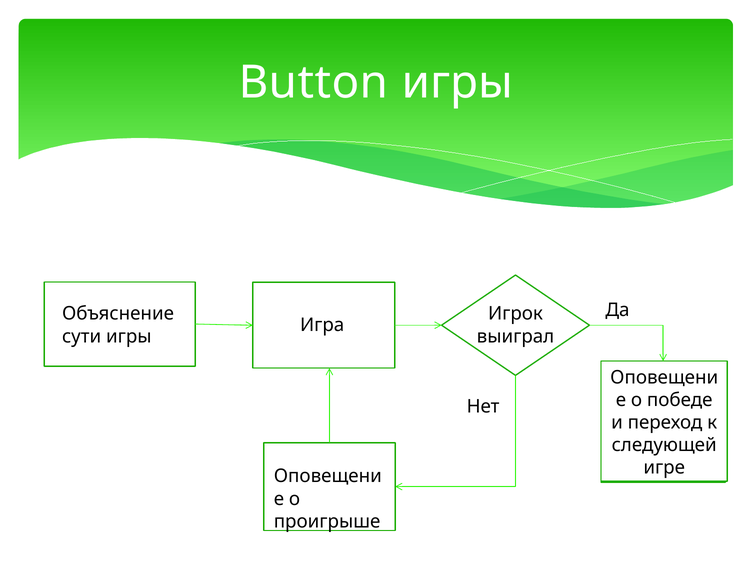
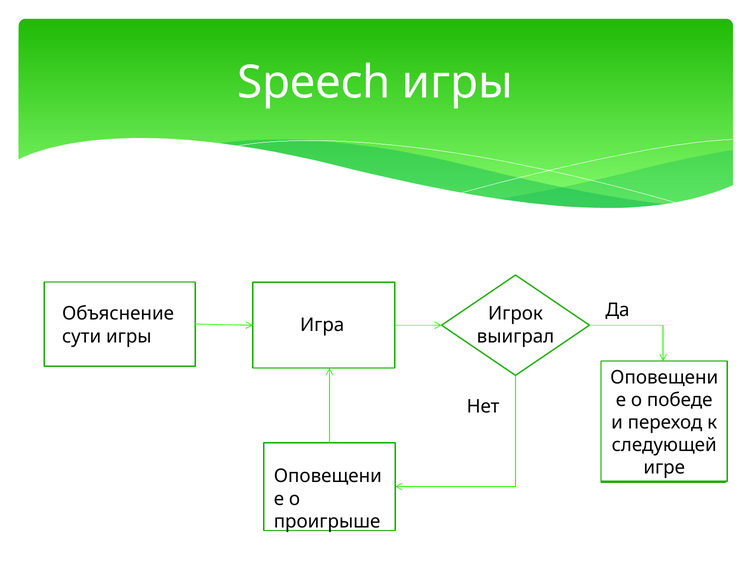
Button: Button -> Speech (314, 82)
